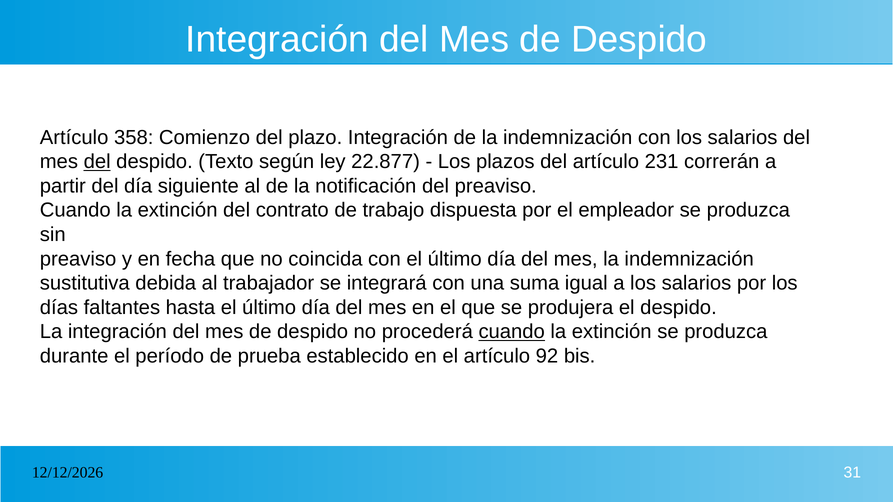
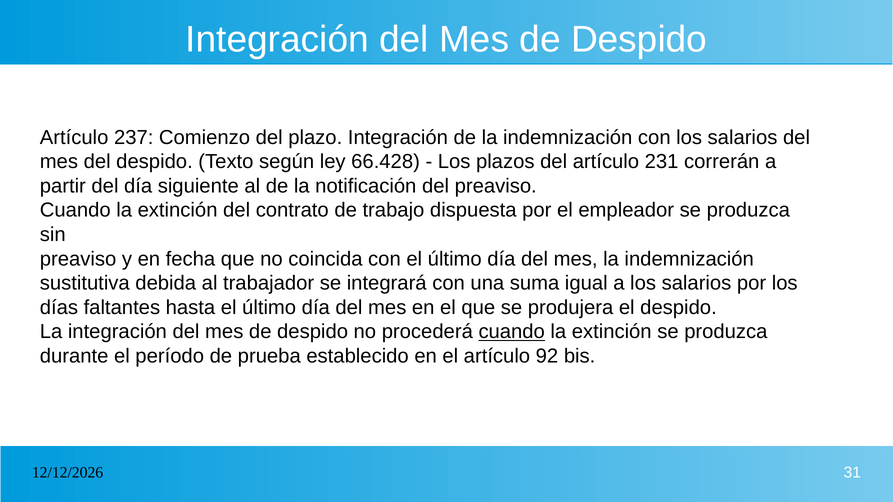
358: 358 -> 237 (134, 138)
del underline: present -> none (97, 162)
22.877: 22.877 -> 66.428 (386, 162)
